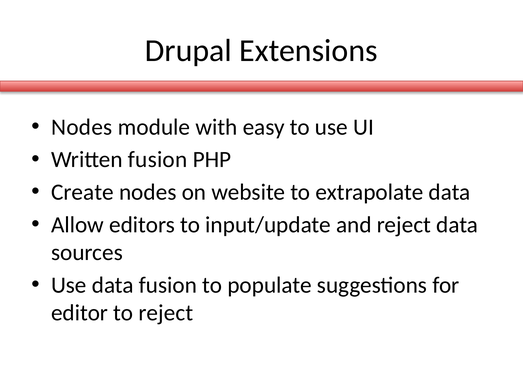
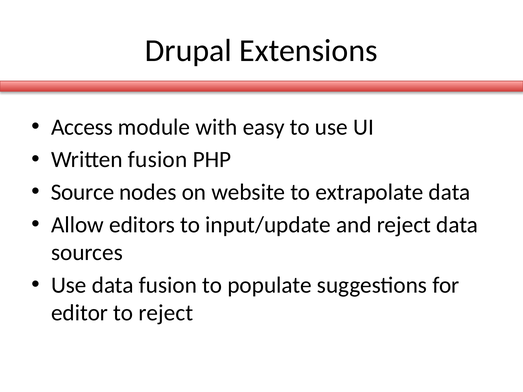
Nodes: Nodes -> Access (82, 127)
Create: Create -> Source (83, 192)
